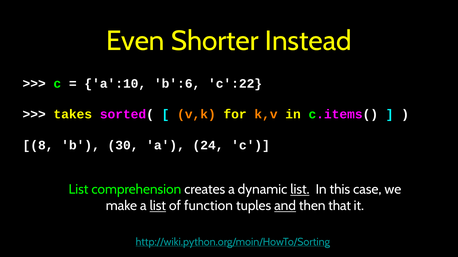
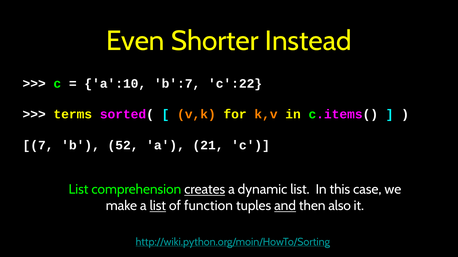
b':6: b':6 -> b':7 (177, 84)
takes: takes -> terms (73, 115)
8: 8 -> 7 (38, 146)
30: 30 -> 52 (123, 146)
24: 24 -> 21 (208, 146)
creates underline: none -> present (205, 190)
list underline: present -> none (300, 190)
that: that -> also (340, 206)
